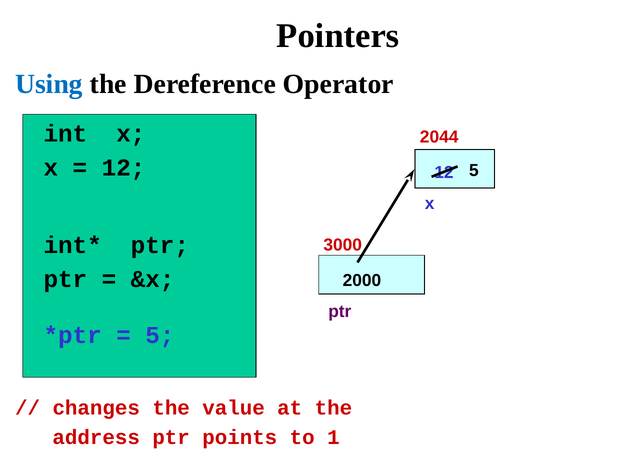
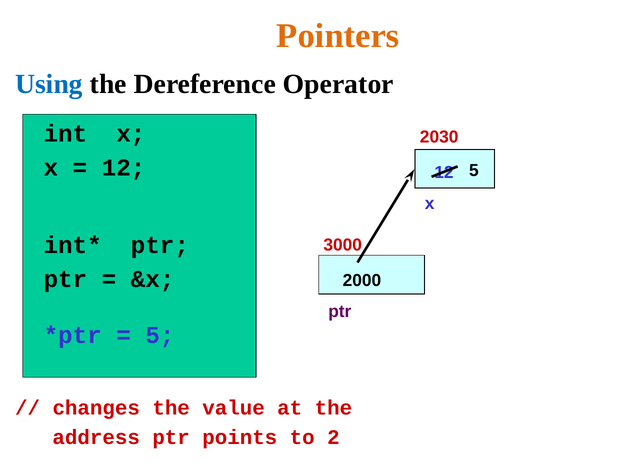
Pointers colour: black -> orange (338, 36)
2044: 2044 -> 2030 (439, 137)
1: 1 -> 2 (333, 437)
